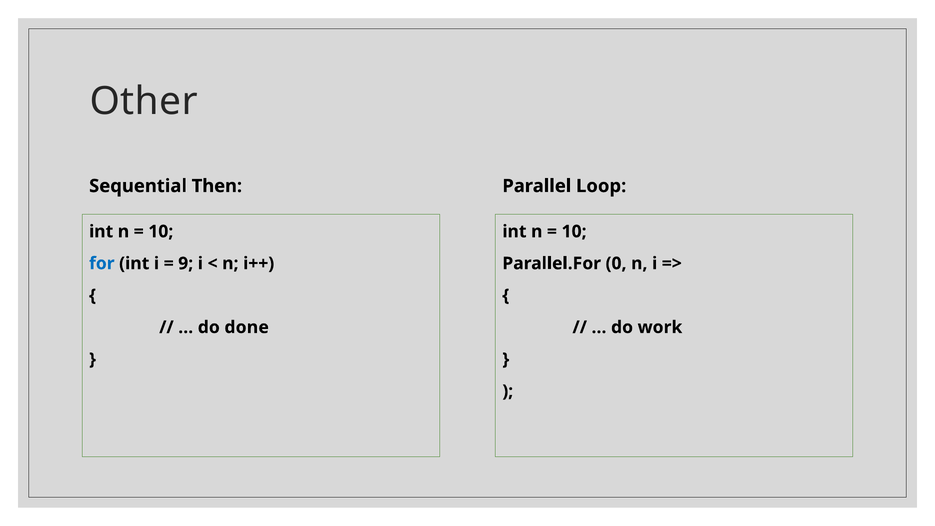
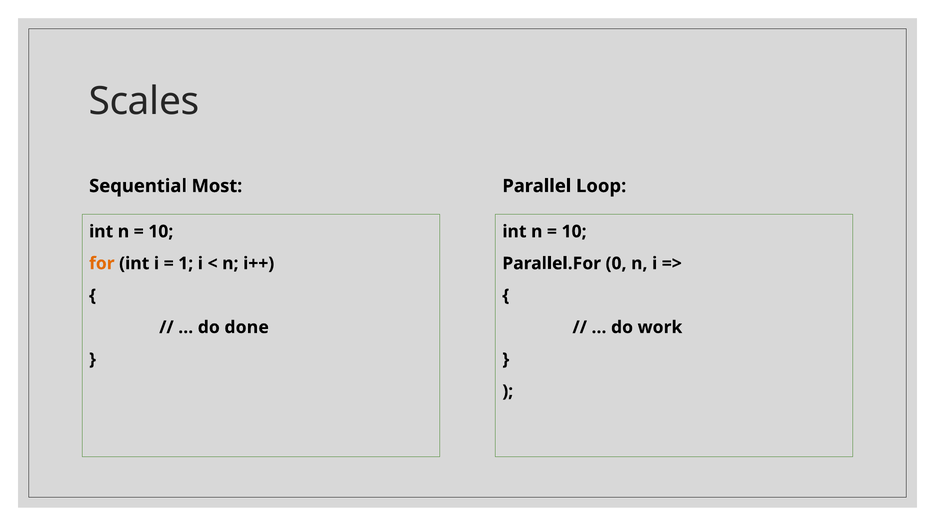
Other: Other -> Scales (144, 102)
Then: Then -> Most (217, 186)
for colour: blue -> orange (102, 263)
9: 9 -> 1 (186, 263)
